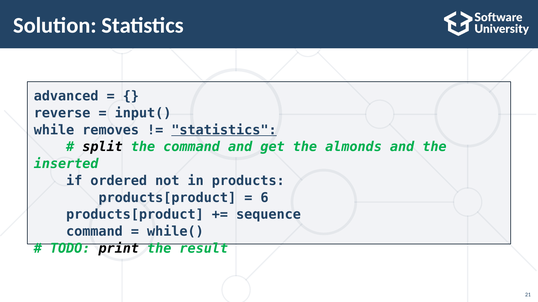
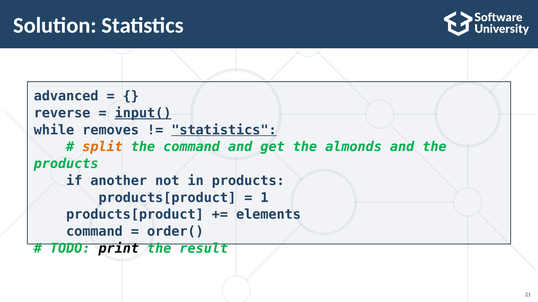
input( underline: none -> present (143, 113)
split colour: black -> orange (103, 147)
inserted: inserted -> products (66, 164)
ordered: ordered -> another (119, 181)
6: 6 -> 1 (265, 198)
sequence: sequence -> elements (268, 215)
while(: while( -> order( (175, 232)
